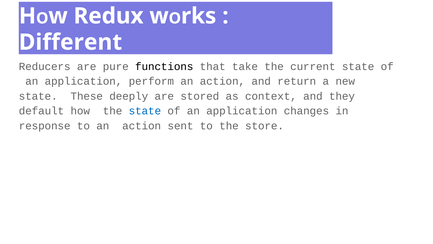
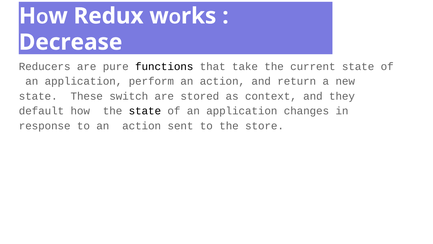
Different: Different -> Decrease (71, 42)
deeply: deeply -> switch (129, 96)
state colour: blue -> black (145, 111)
